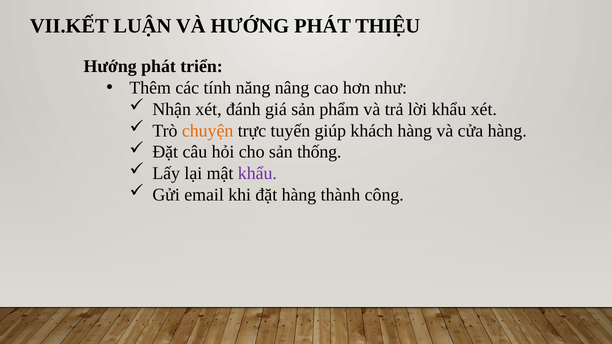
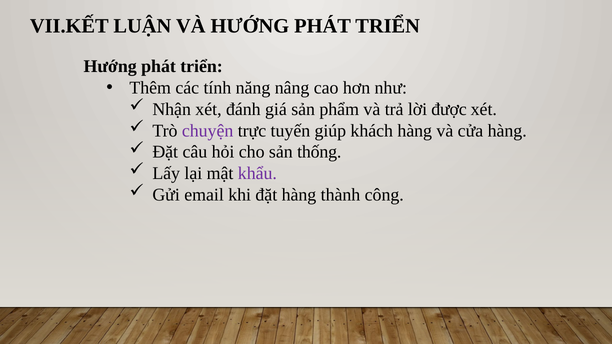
VÀ HƯỚNG PHÁT THIỆU: THIỆU -> TRIỂN (388, 26)
lời khẩu: khẩu -> được (449, 109)
chuyện colour: orange -> purple (208, 131)
